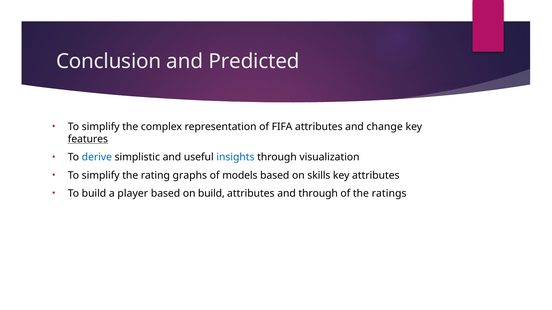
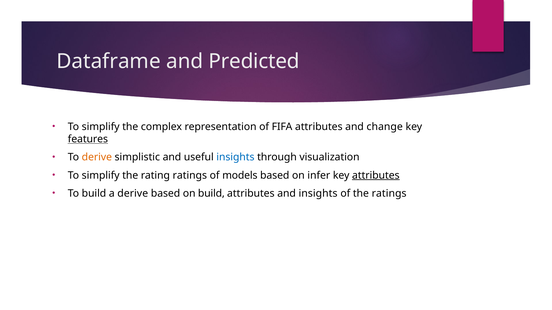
Conclusion: Conclusion -> Dataframe (109, 62)
derive colour: blue -> orange (97, 157)
rating graphs: graphs -> ratings (190, 176)
skills: skills -> infer (319, 176)
attributes underline: none -> present (376, 176)
a player: player -> derive (133, 194)
and through: through -> insights (318, 194)
